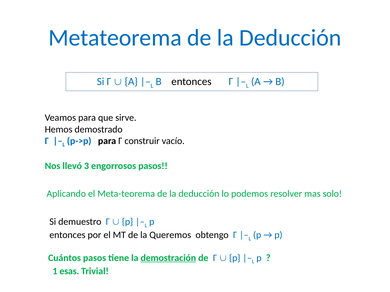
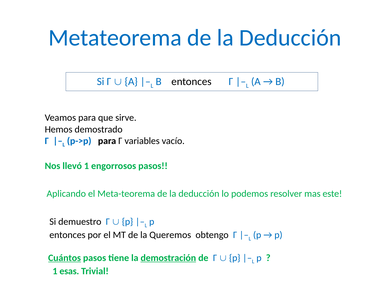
construir: construir -> variables (142, 141)
llevó 3: 3 -> 1 (87, 166)
solo: solo -> este (332, 194)
Cuántos underline: none -> present (65, 258)
